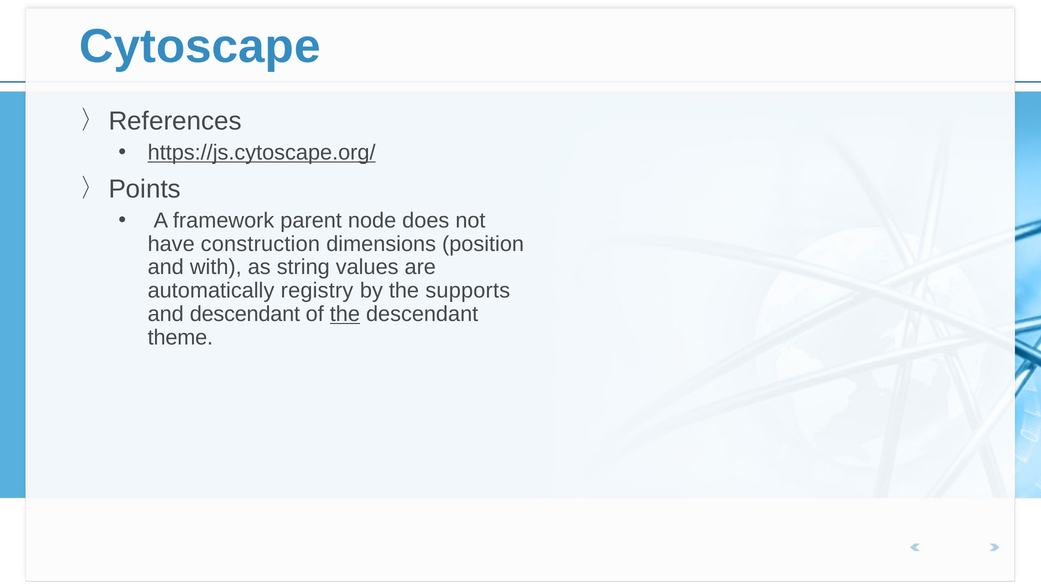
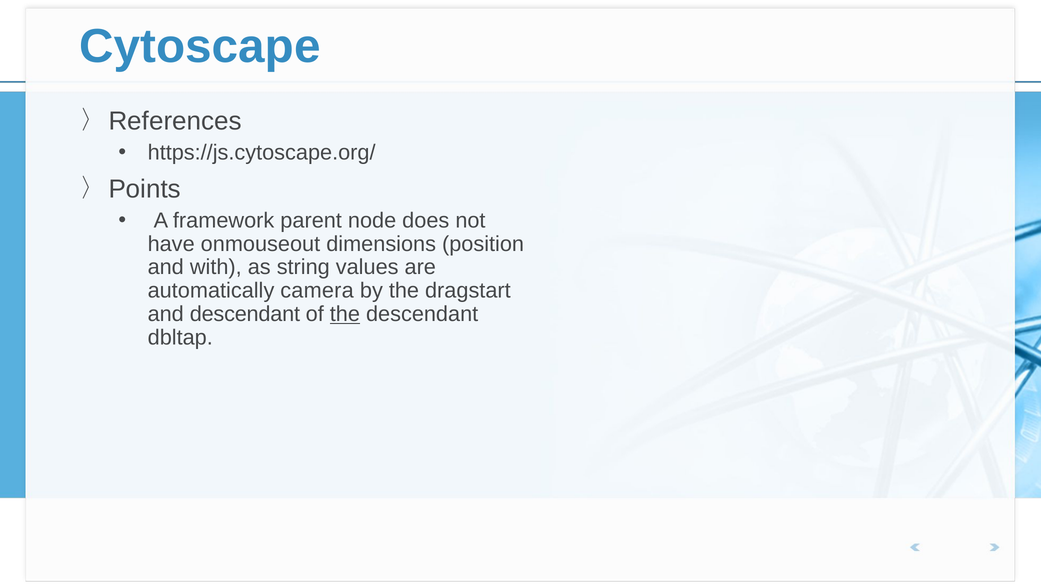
https://js.cytoscape.org/ underline: present -> none (262, 152)
construction: construction -> onmouseout (260, 244)
registry: registry -> camera (317, 291)
supports: supports -> dragstart (468, 291)
theme: theme -> dbltap (180, 337)
